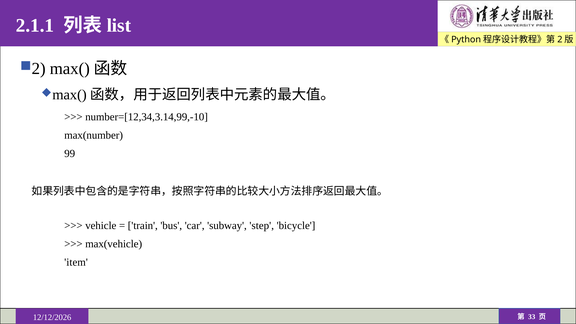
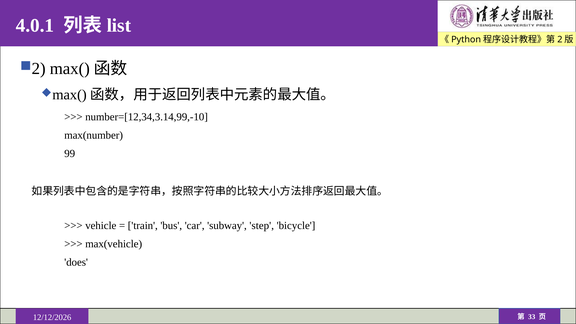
2.1.1: 2.1.1 -> 4.0.1 (35, 26)
item: item -> does (76, 262)
